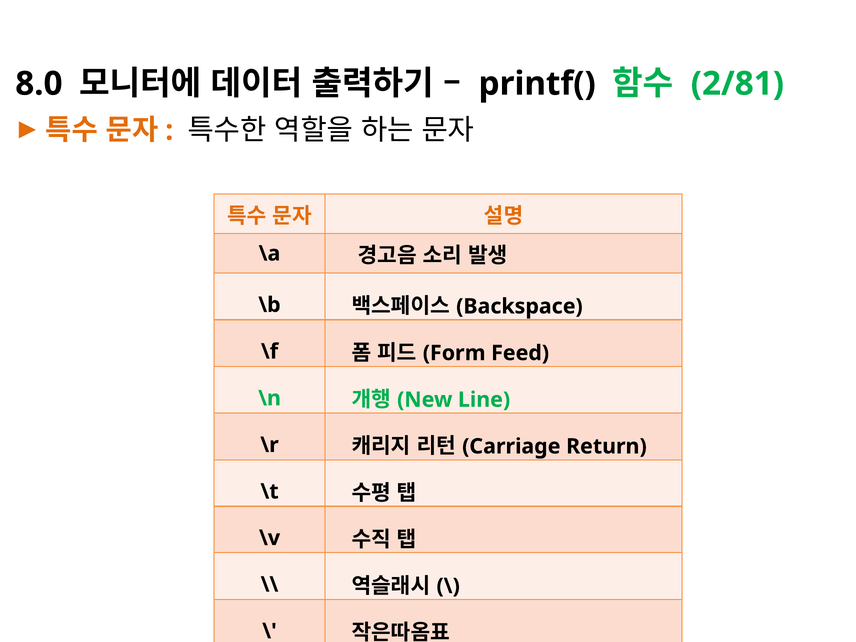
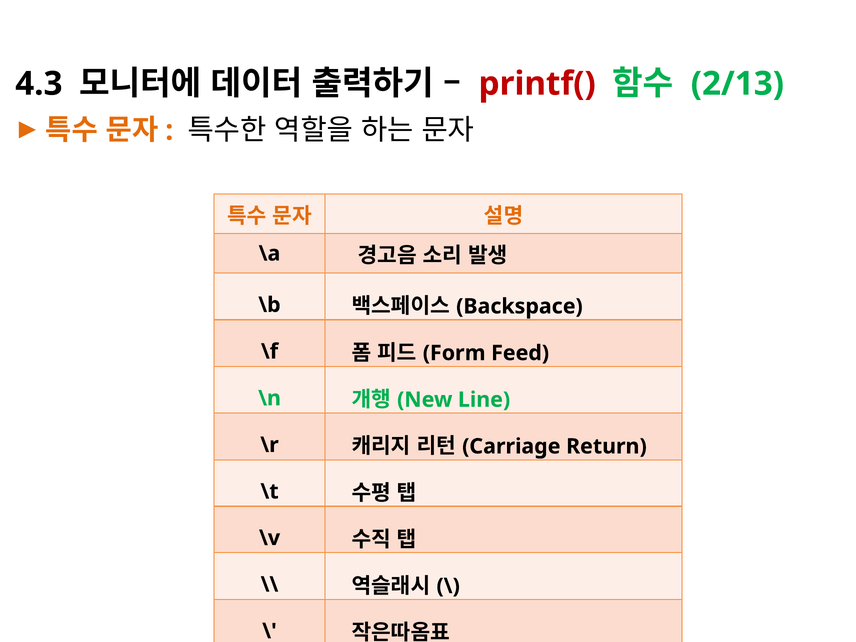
8.0: 8.0 -> 4.3 (39, 84)
printf( colour: black -> red (537, 84)
2/81: 2/81 -> 2/13 (737, 84)
